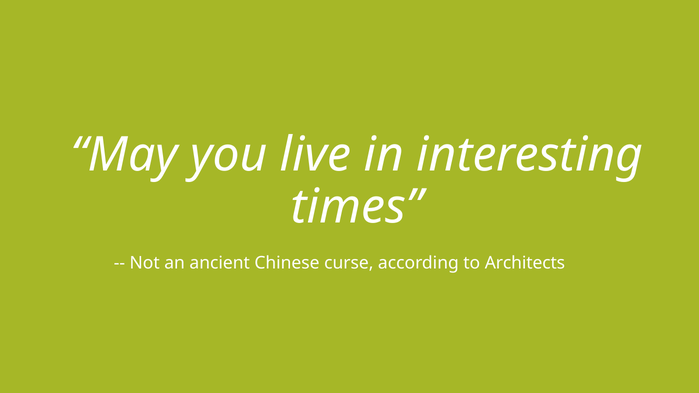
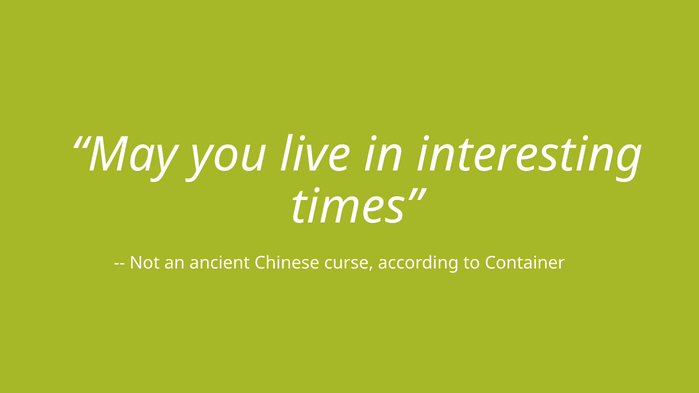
Architects: Architects -> Container (525, 263)
